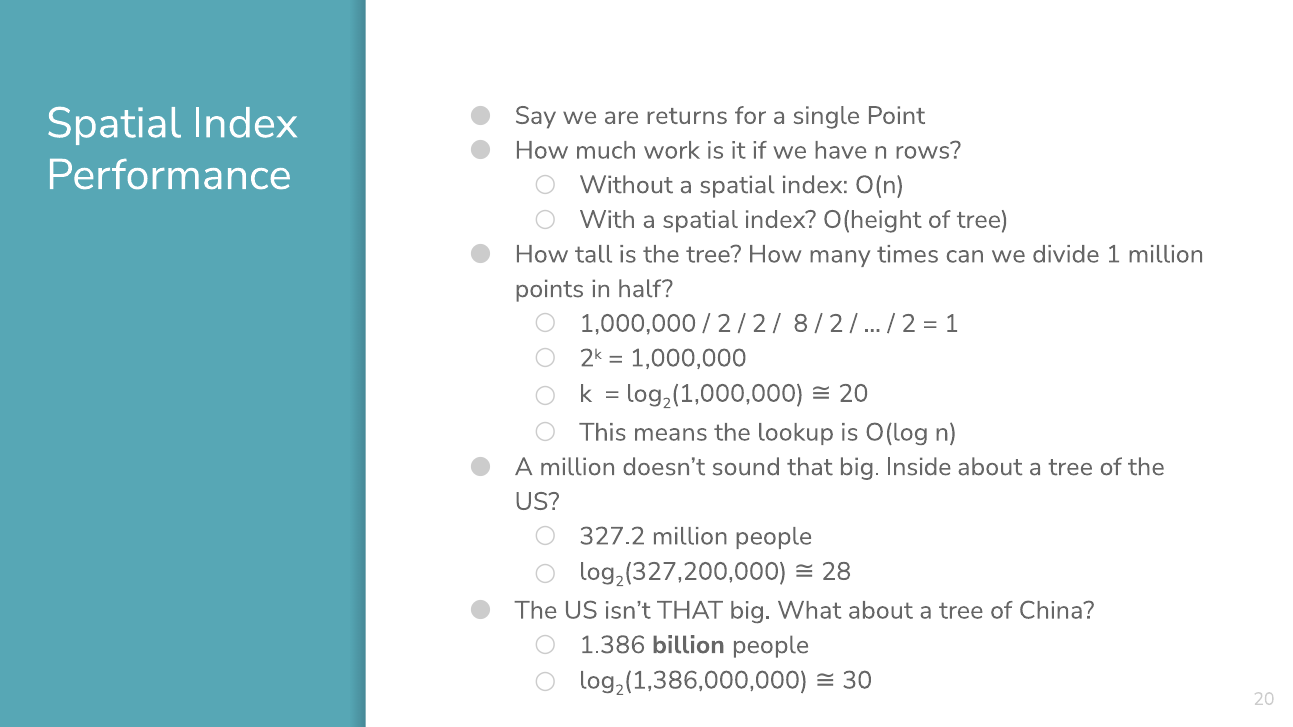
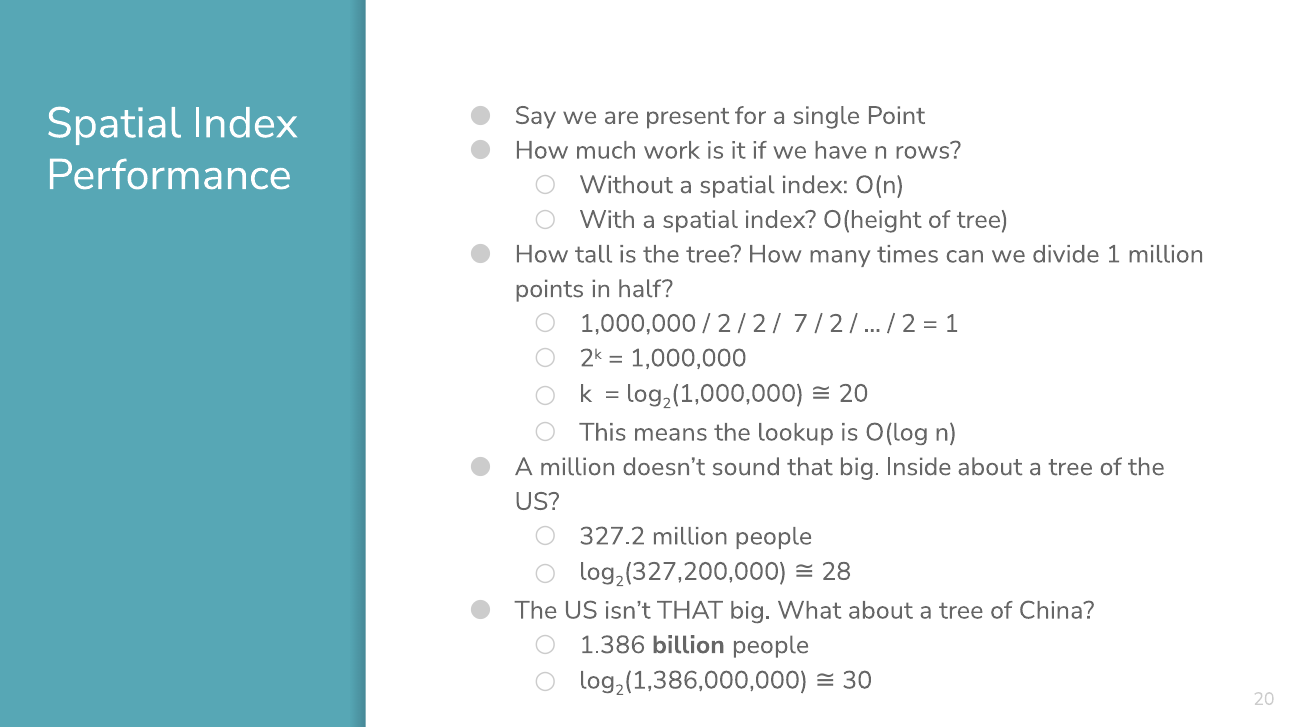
returns: returns -> present (687, 116)
8: 8 -> 7 (801, 324)
